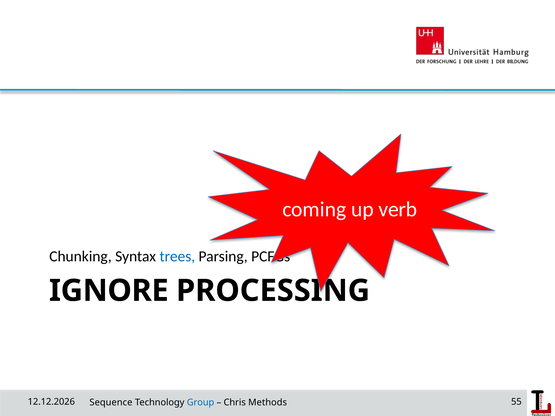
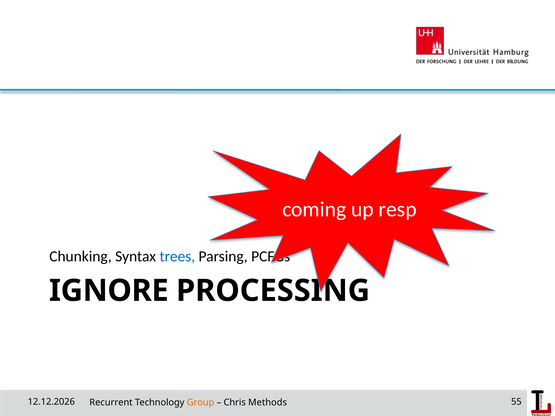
verb: verb -> resp (398, 209)
Sequence: Sequence -> Recurrent (111, 403)
Group colour: blue -> orange (201, 403)
